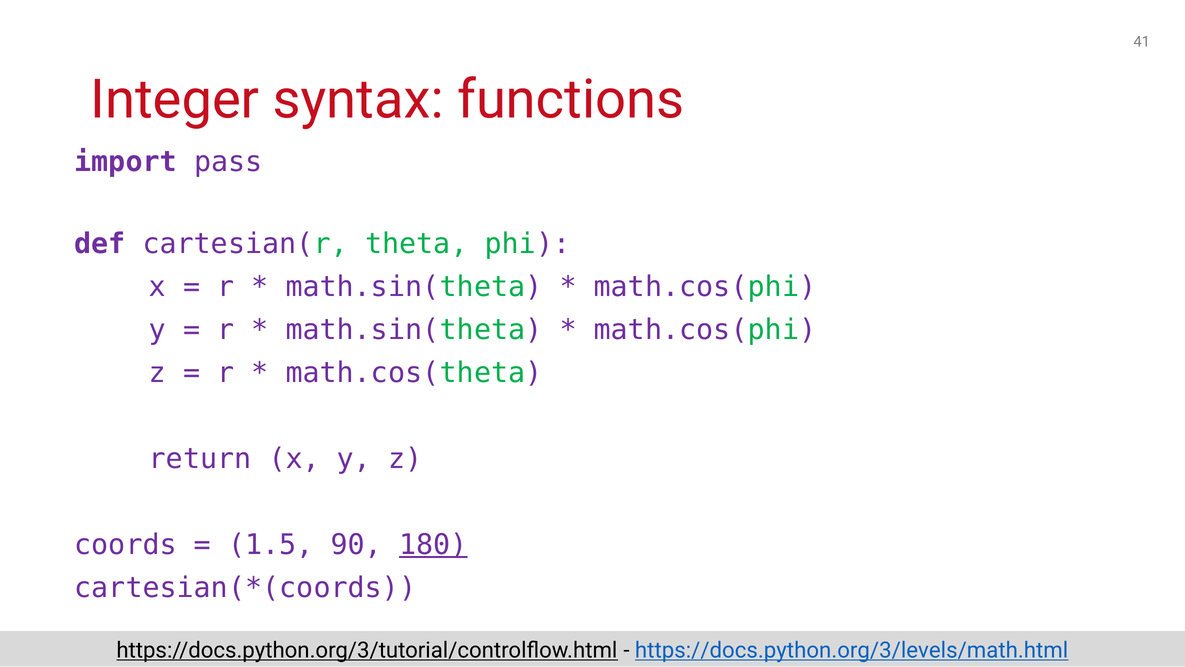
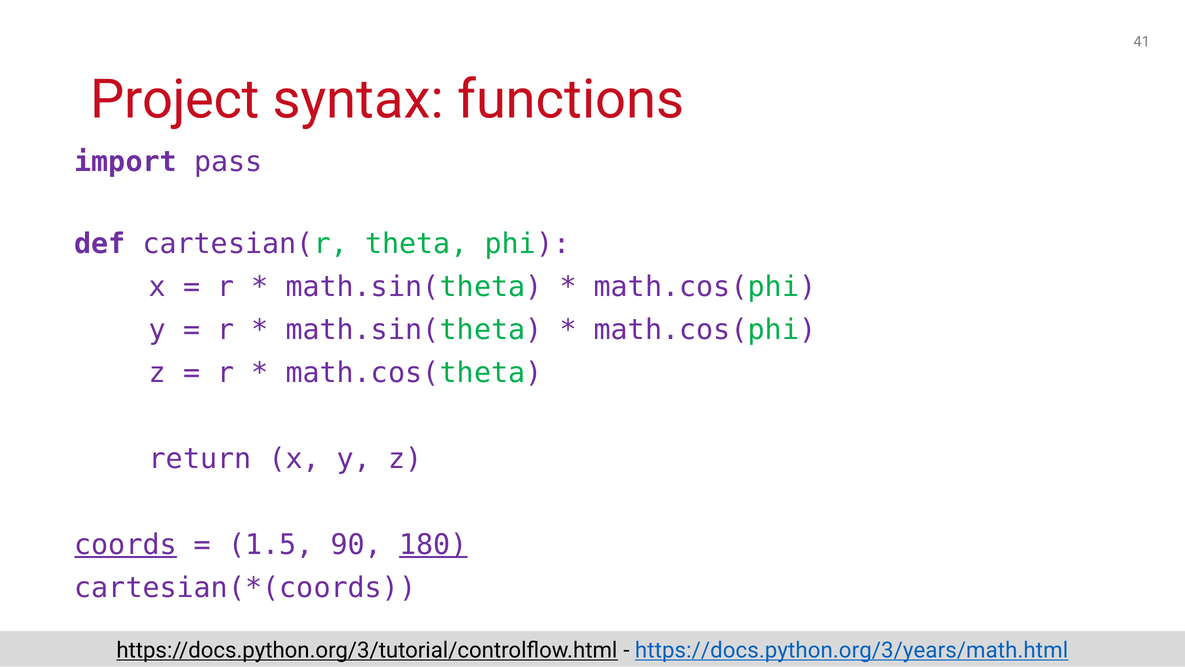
Integer: Integer -> Project (175, 100)
coords underline: none -> present (126, 545)
https://docs.python.org/3/levels/math.html: https://docs.python.org/3/levels/math.html -> https://docs.python.org/3/years/math.html (852, 650)
